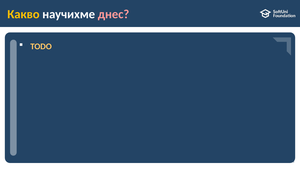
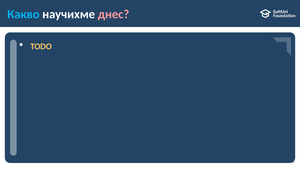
Какво colour: yellow -> light blue (23, 14)
